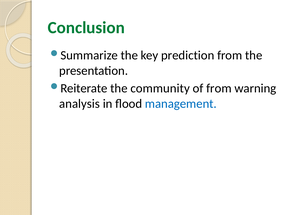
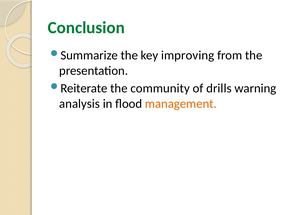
prediction: prediction -> improving (188, 55)
of from: from -> drills (219, 88)
management colour: blue -> orange (181, 103)
